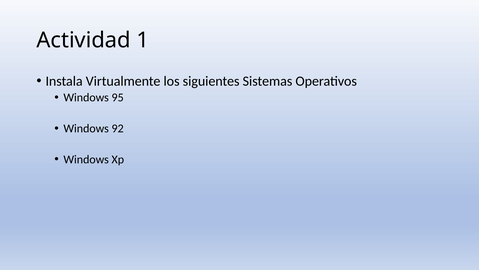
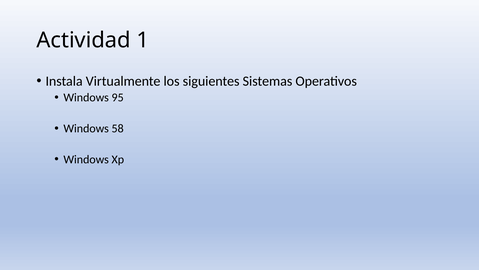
92: 92 -> 58 (118, 128)
